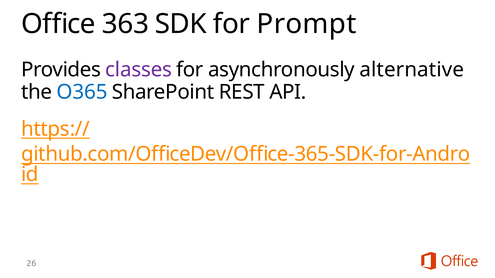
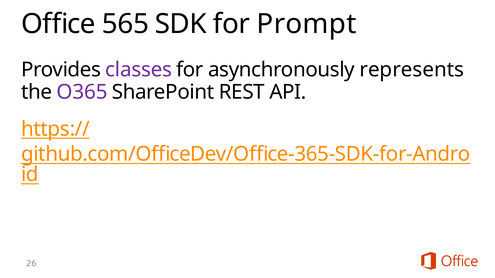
363: 363 -> 565 (125, 24)
alternative: alternative -> represents (412, 70)
O365 colour: blue -> purple (82, 92)
